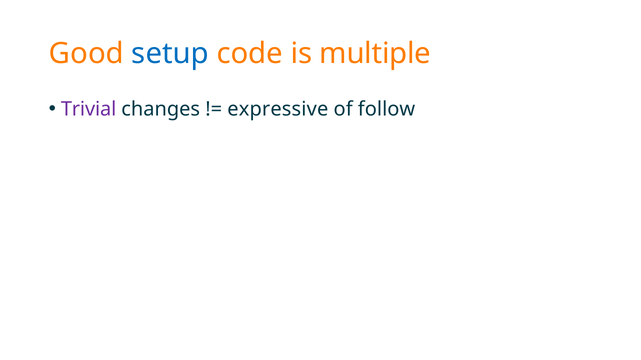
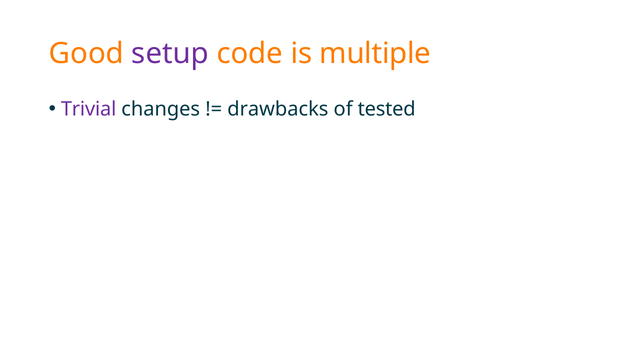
setup colour: blue -> purple (170, 54)
expressive: expressive -> drawbacks (278, 109)
follow: follow -> tested (387, 109)
